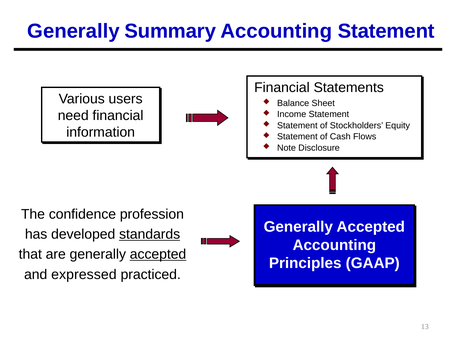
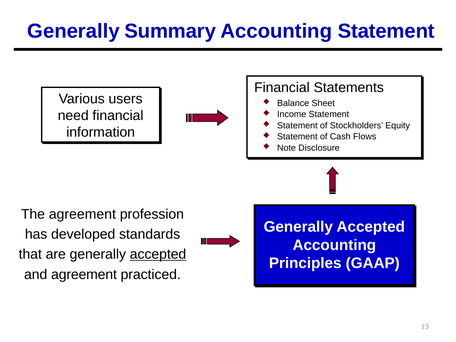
The confidence: confidence -> agreement (82, 214)
standards underline: present -> none (150, 234)
and expressed: expressed -> agreement (84, 274)
